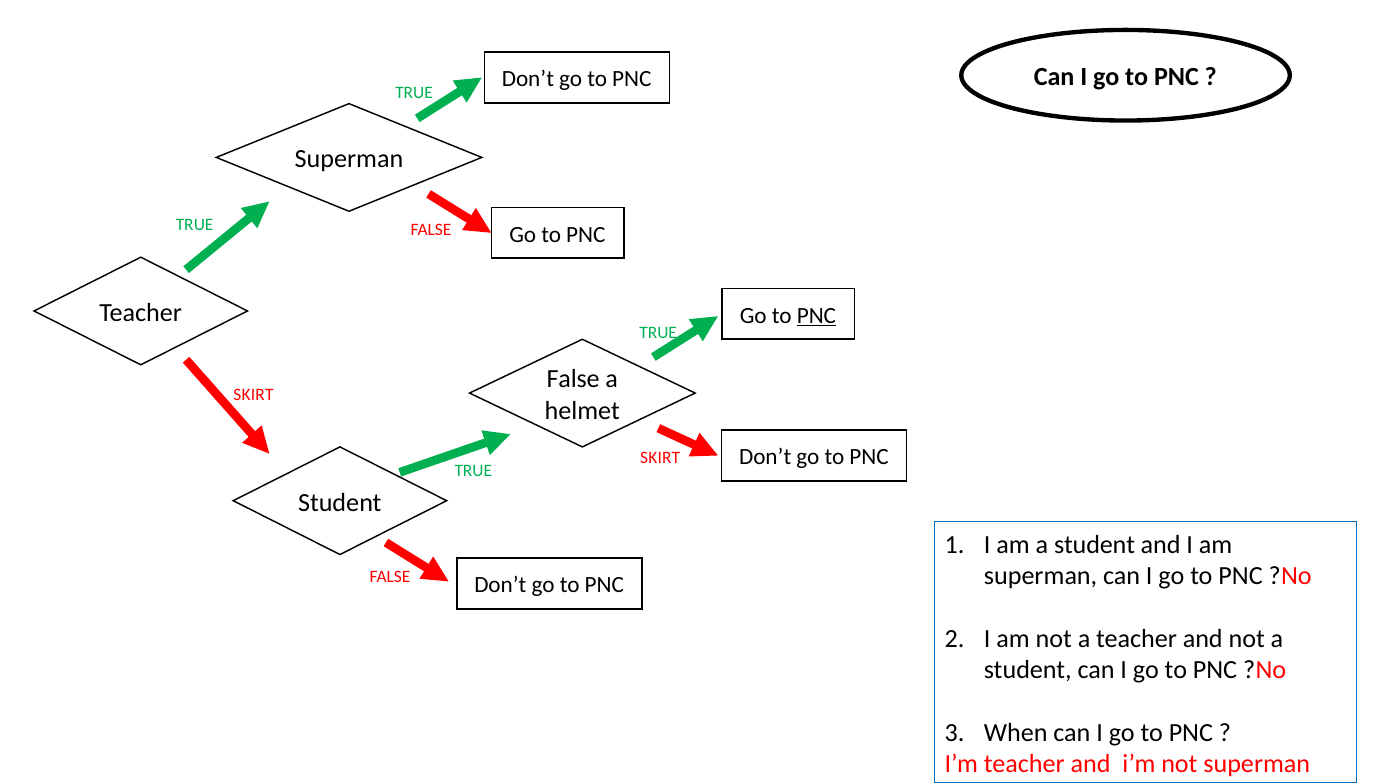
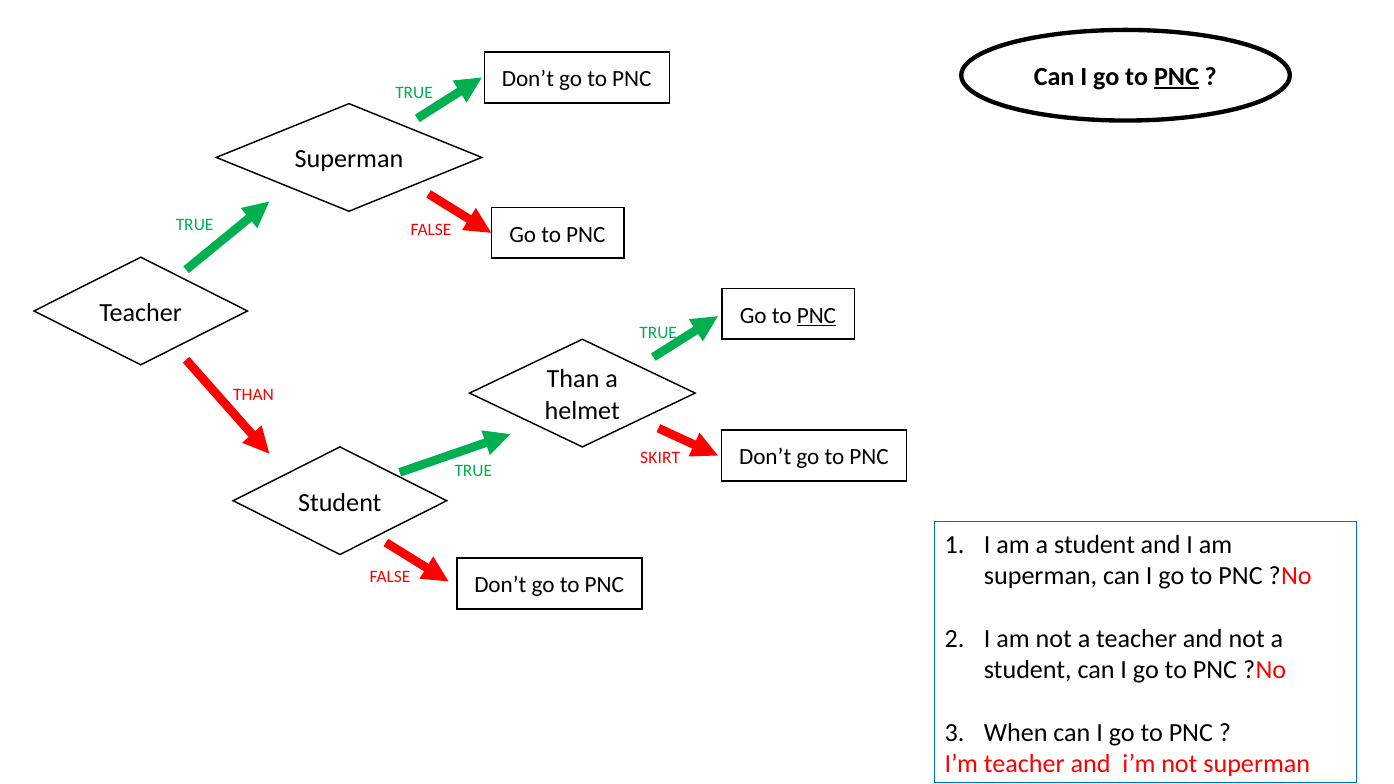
PNC underline: none -> present (1176, 77)
False: False -> Than (573, 379)
SKIRT: SKIRT -> THAN (254, 395)
